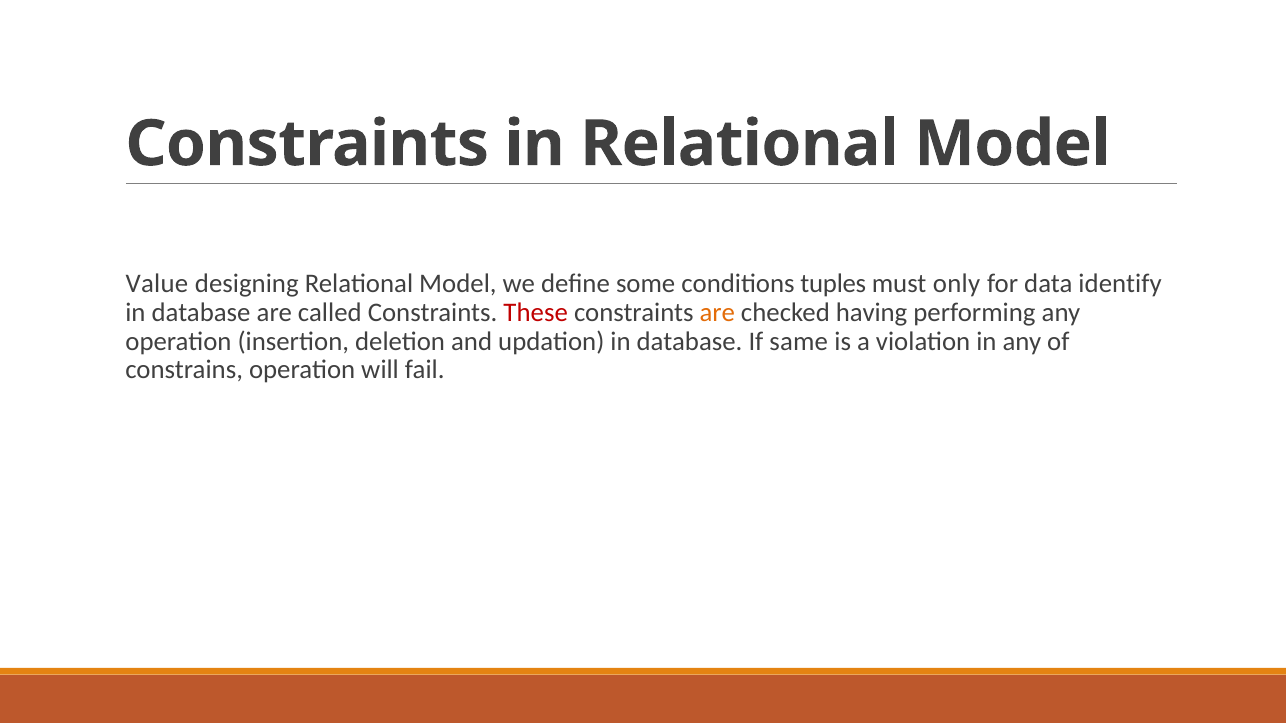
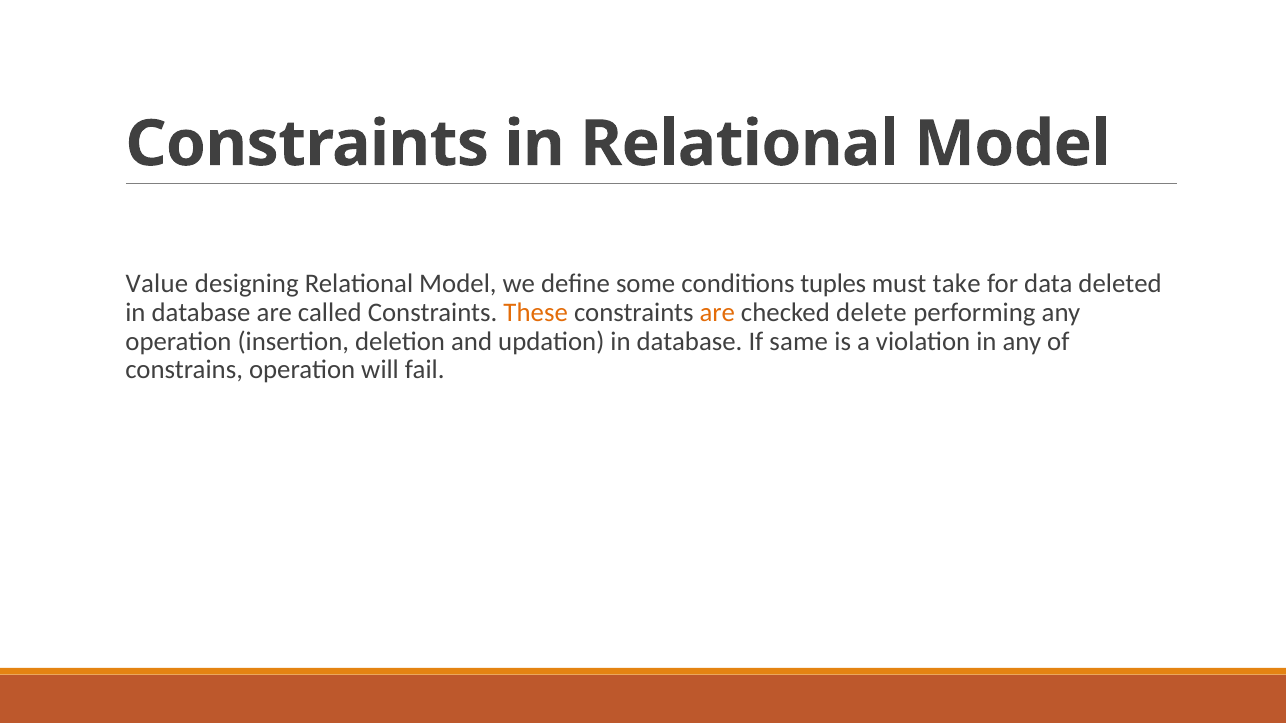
only: only -> take (957, 284)
identify: identify -> deleted (1120, 284)
These colour: red -> orange (536, 312)
having: having -> delete (871, 312)
